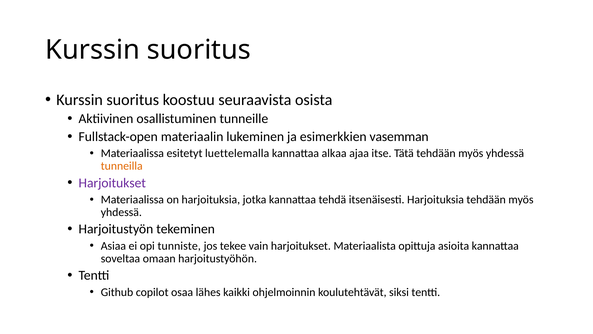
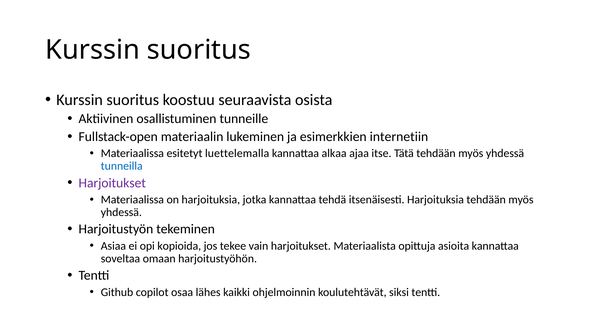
vasemman: vasemman -> internetiin (399, 136)
tunneilla colour: orange -> blue (122, 166)
tunniste: tunniste -> kopioida (179, 246)
